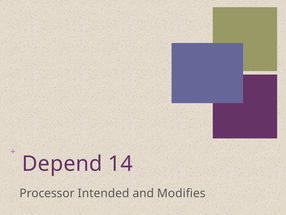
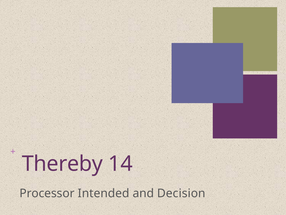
Depend: Depend -> Thereby (62, 163)
Modifies: Modifies -> Decision (181, 193)
